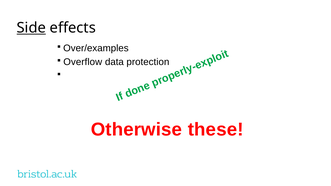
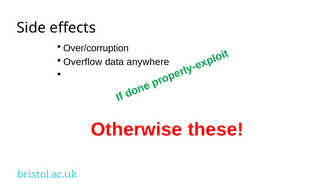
Side underline: present -> none (31, 28)
Over/examples: Over/examples -> Over/corruption (96, 48)
protection: protection -> anywhere (148, 62)
